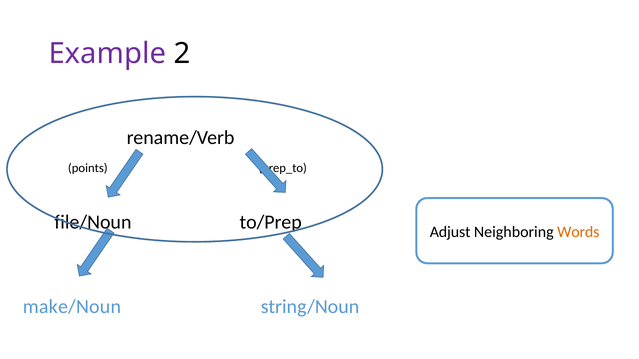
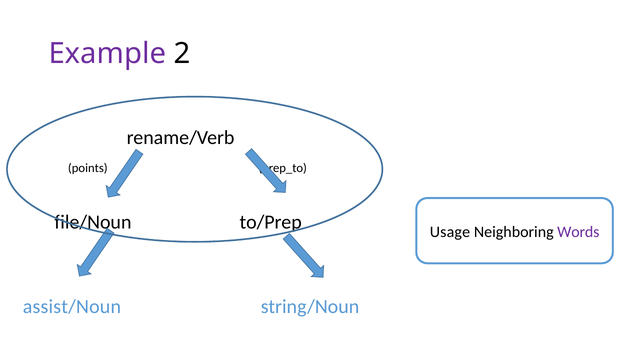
Adjust: Adjust -> Usage (450, 232)
Words colour: orange -> purple (578, 232)
make/Noun: make/Noun -> assist/Noun (72, 307)
